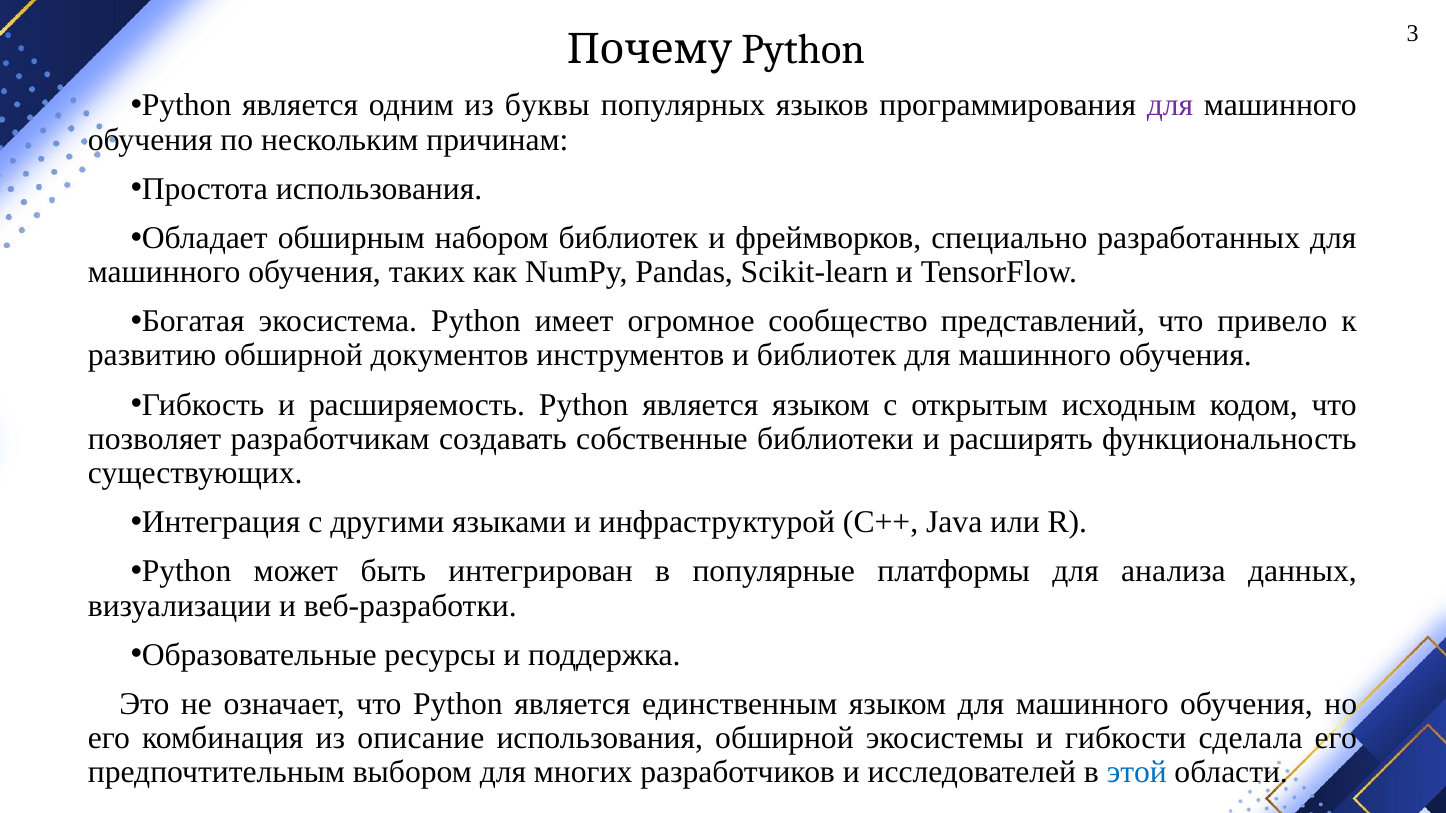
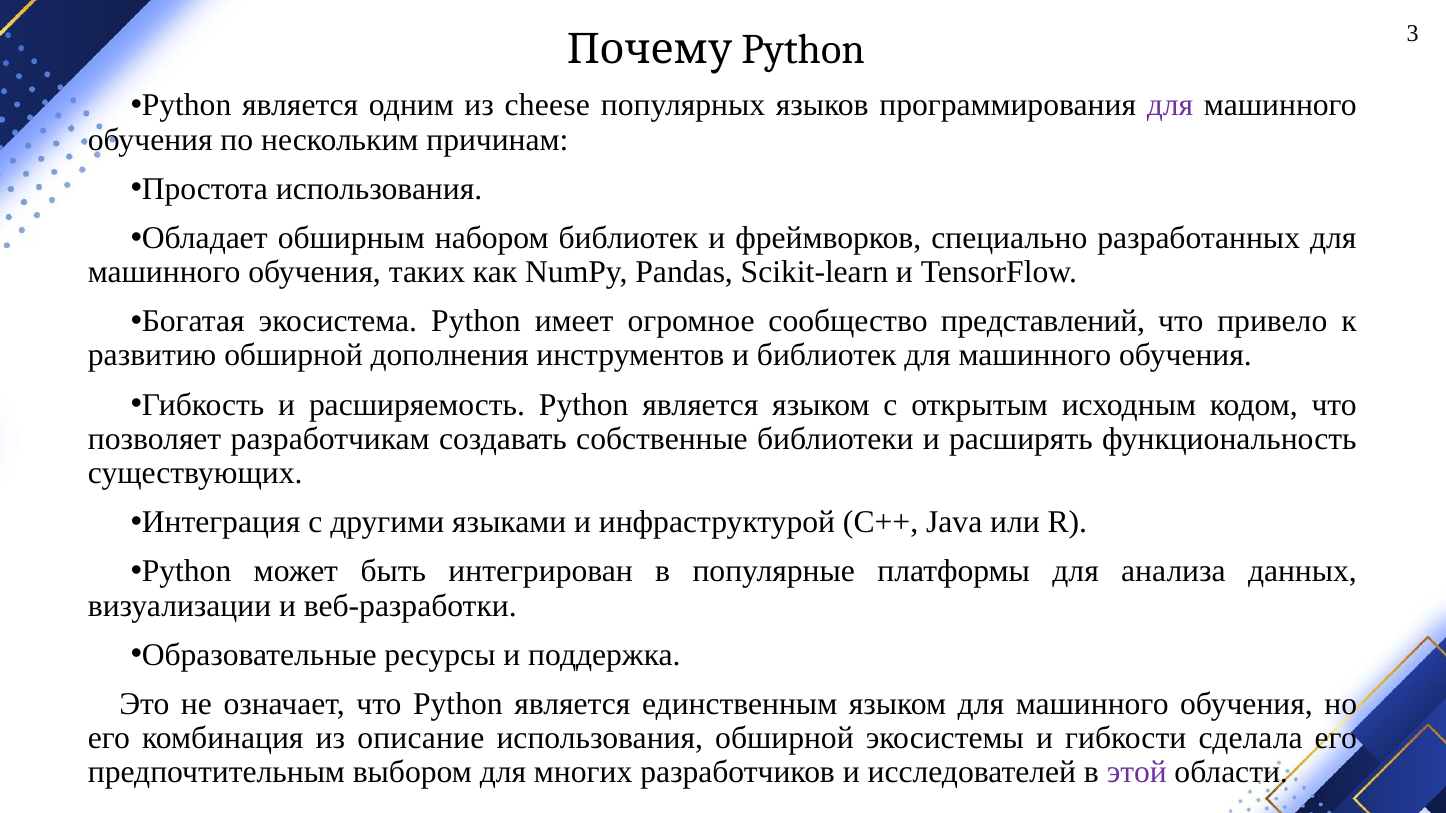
буквы: буквы -> cheese (547, 106)
документов: документов -> дополнения (450, 356)
этой colour: blue -> purple (1137, 773)
